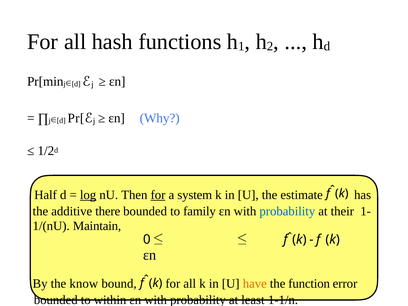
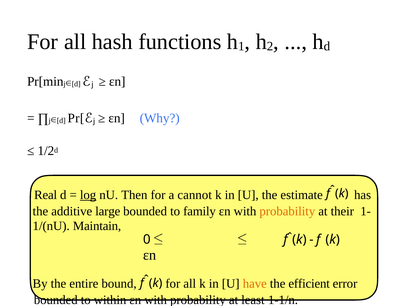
Half: Half -> Real (46, 195)
for underline: present -> none (158, 195)
system: system -> cannot (195, 195)
there: there -> large (108, 211)
probability colour: blue -> orange (287, 211)
know: know -> entire (84, 283)
function: function -> efficient (309, 283)
